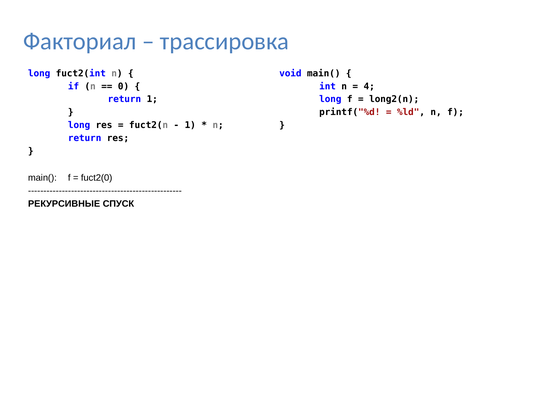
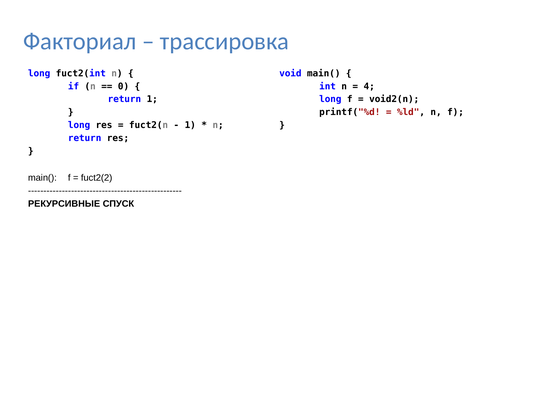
long2(n: long2(n -> void2(n (394, 99)
fuct2(0: fuct2(0 -> fuct2(2 (97, 178)
